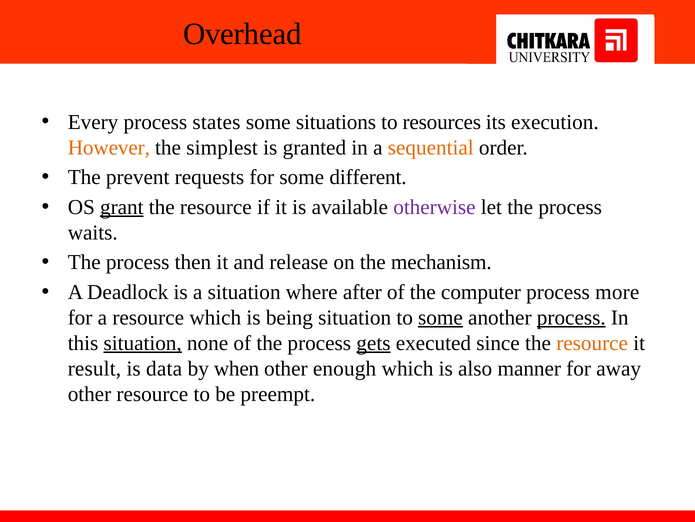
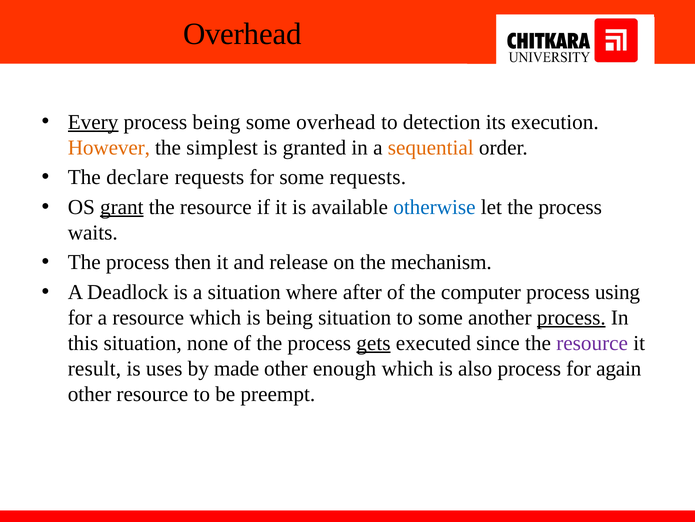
Every underline: none -> present (93, 122)
process states: states -> being (216, 122)
some situations: situations -> overhead (336, 122)
resources: resources -> detection (442, 122)
prevent: prevent -> declare (138, 177)
some different: different -> requests (368, 177)
otherwise colour: purple -> blue (434, 207)
more: more -> using (618, 292)
some underline: present -> none (440, 317)
situation underline: present -> none (143, 343)
resource colour: orange -> purple (592, 343)
data: data -> uses (164, 368)
when: when -> made (237, 368)
also manner: manner -> process (529, 368)
away: away -> again (619, 368)
